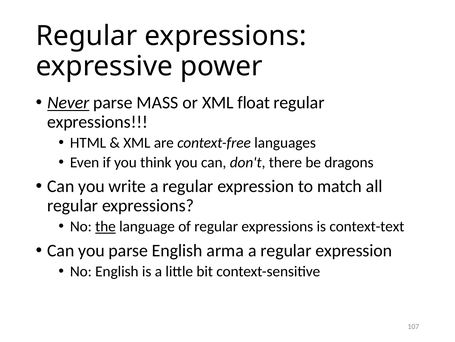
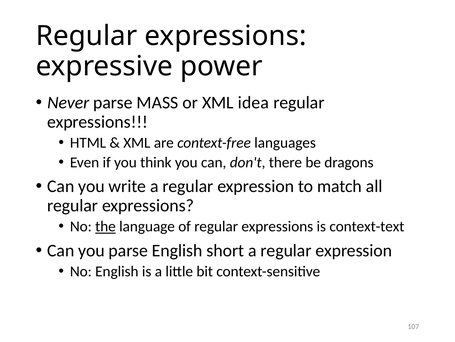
Never underline: present -> none (68, 103)
float: float -> idea (254, 103)
arma: arma -> short (225, 250)
